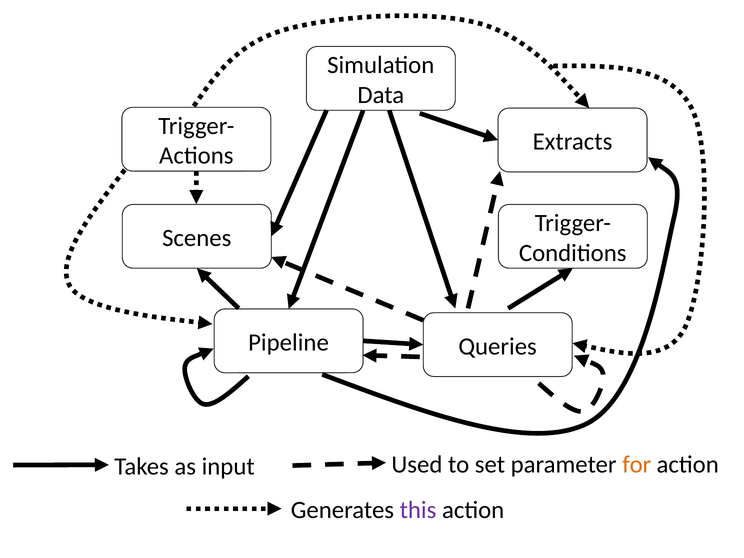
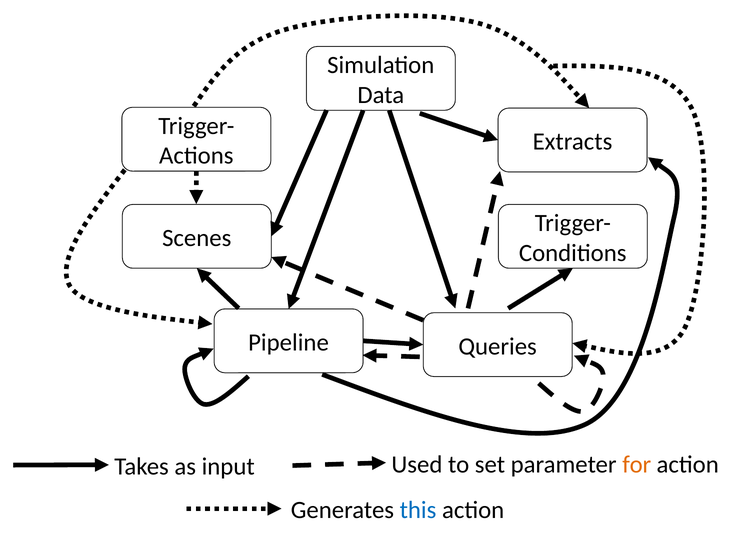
this colour: purple -> blue (418, 510)
